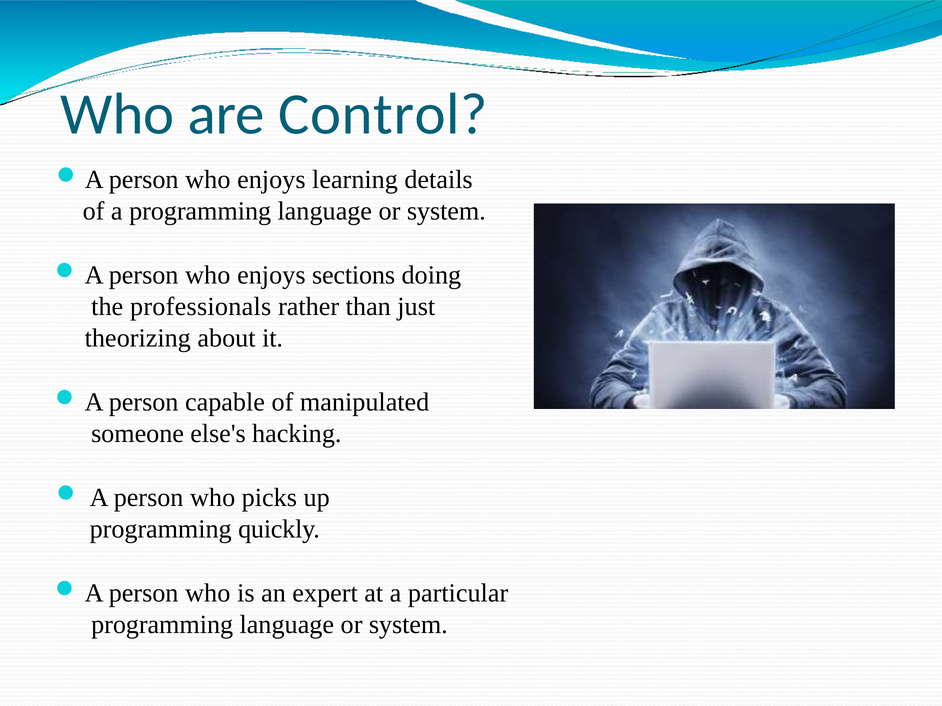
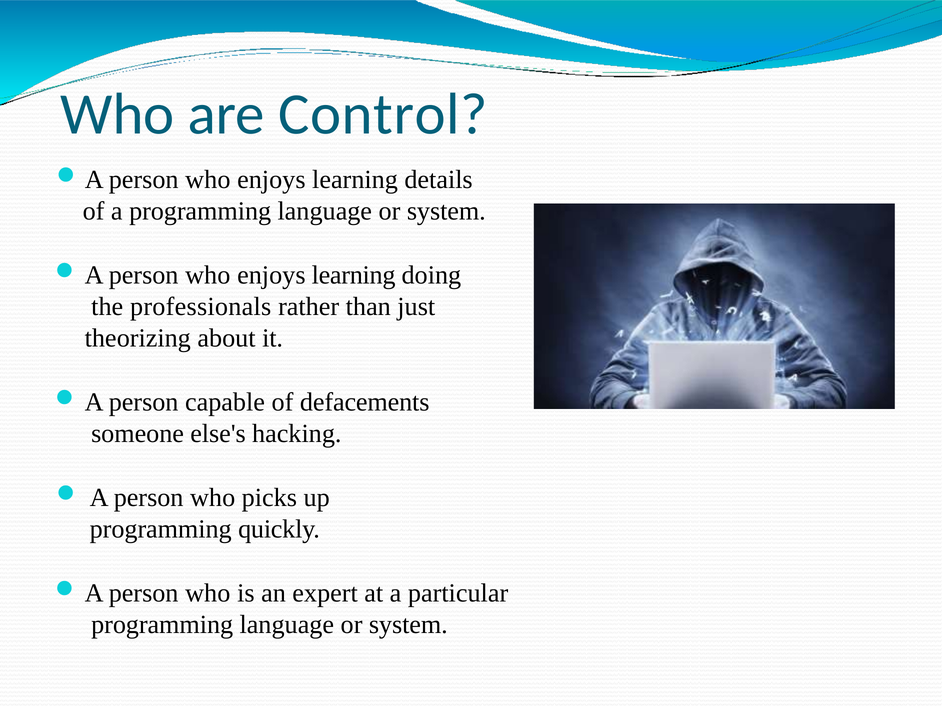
sections: sections -> learning (354, 276)
manipulated: manipulated -> defacements (365, 403)
